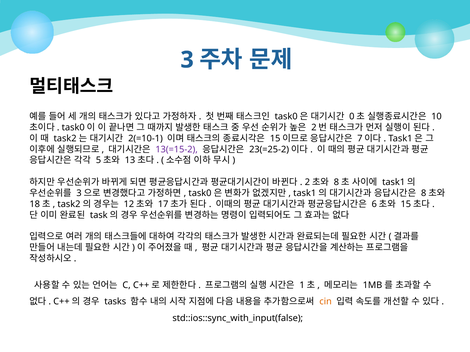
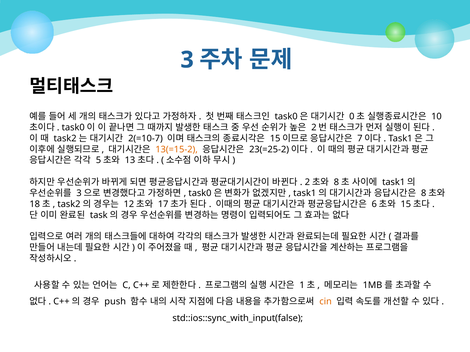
2(=10-1: 2(=10-1 -> 2(=10-7 (145, 139)
13(=15-2 colour: purple -> orange (177, 150)
tasks: tasks -> push (115, 302)
